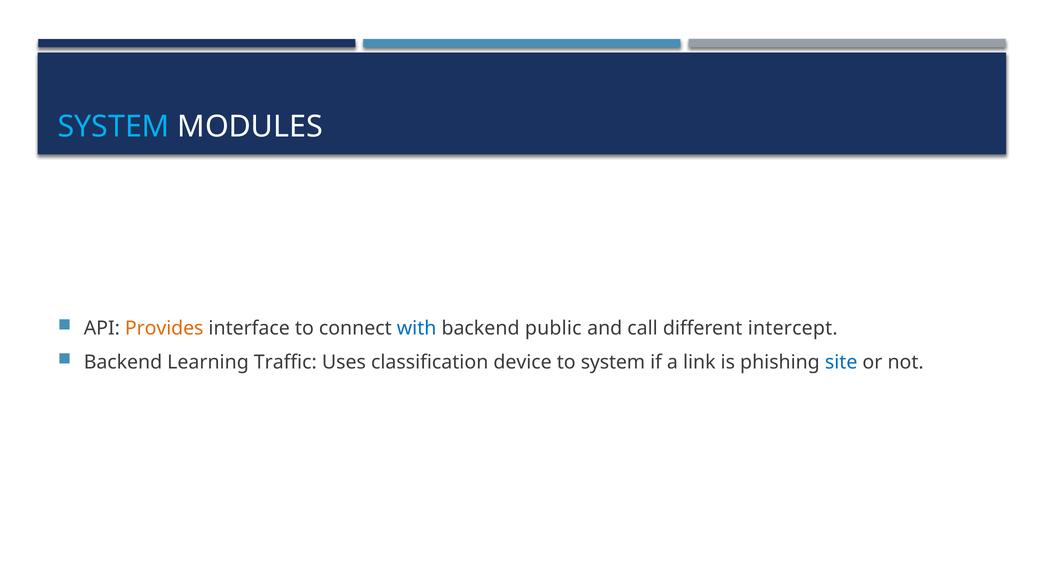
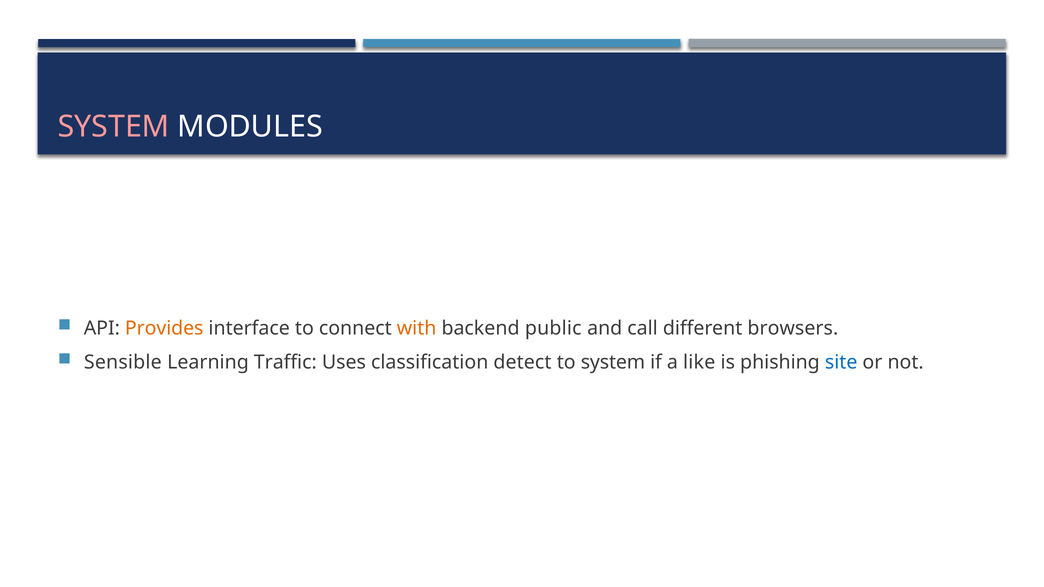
SYSTEM colour: light blue -> pink (114, 127)
with colour: blue -> orange (417, 329)
intercept: intercept -> browsers (793, 329)
Backend: Backend -> Sensible (123, 363)
device: device -> detect (522, 363)
link: link -> like (699, 363)
